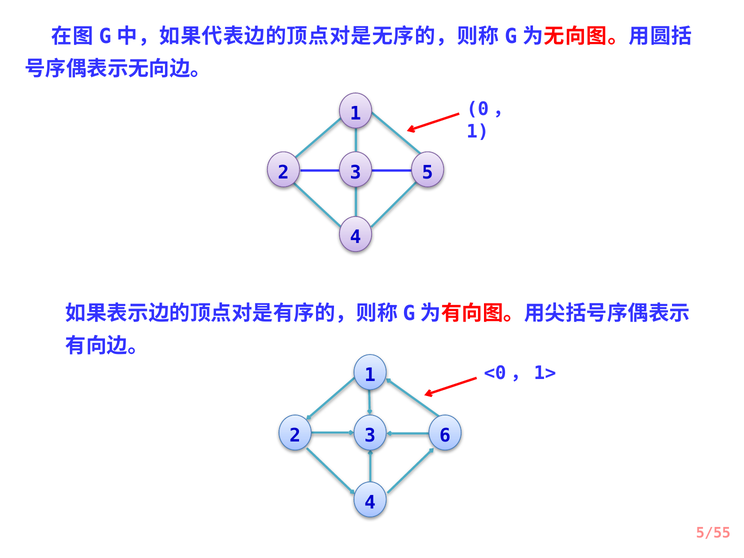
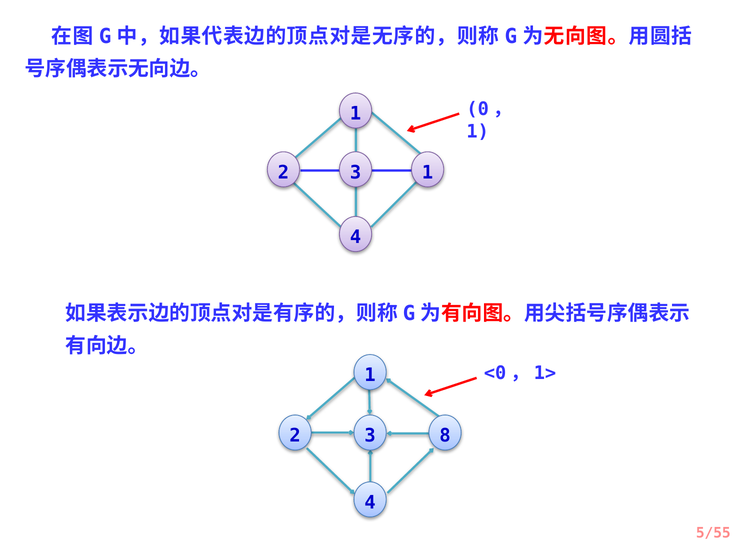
3 5: 5 -> 1 (428, 172)
6: 6 -> 8 (445, 436)
